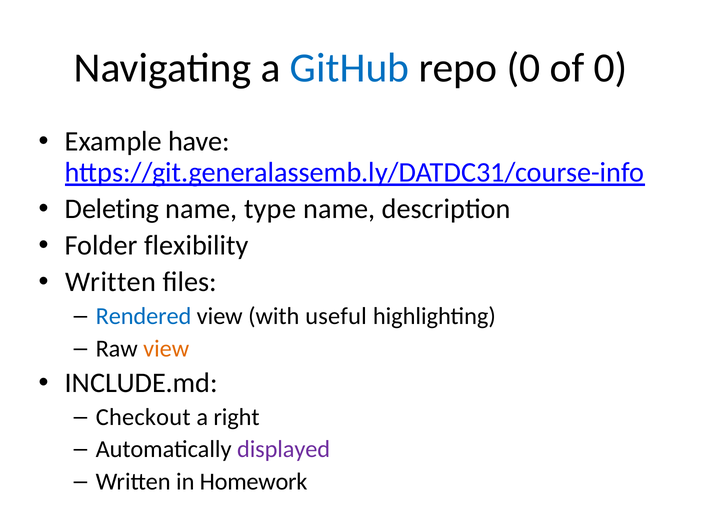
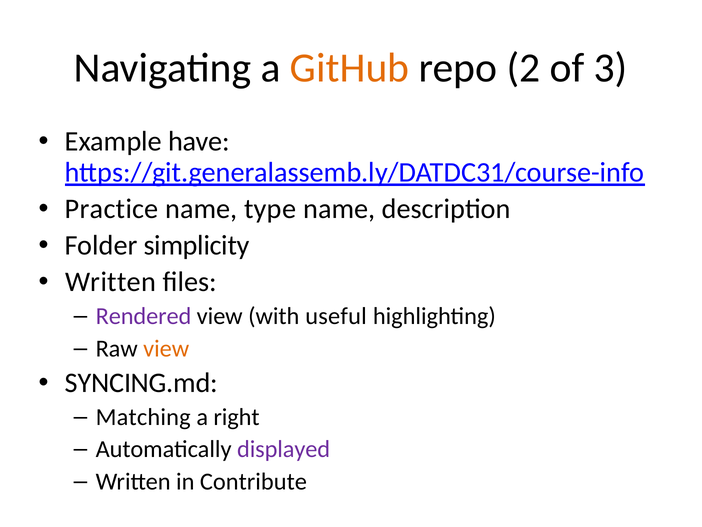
GitHub colour: blue -> orange (350, 68)
repo 0: 0 -> 2 (523, 68)
of 0: 0 -> 3 (611, 68)
Deleting: Deleting -> Practice (112, 209)
flexibility: flexibility -> simplicity (197, 245)
Rendered colour: blue -> purple (143, 316)
INCLUDE.md: INCLUDE.md -> SYNCING.md (141, 382)
Checkout: Checkout -> Matching (143, 417)
Homework: Homework -> Contribute (253, 481)
